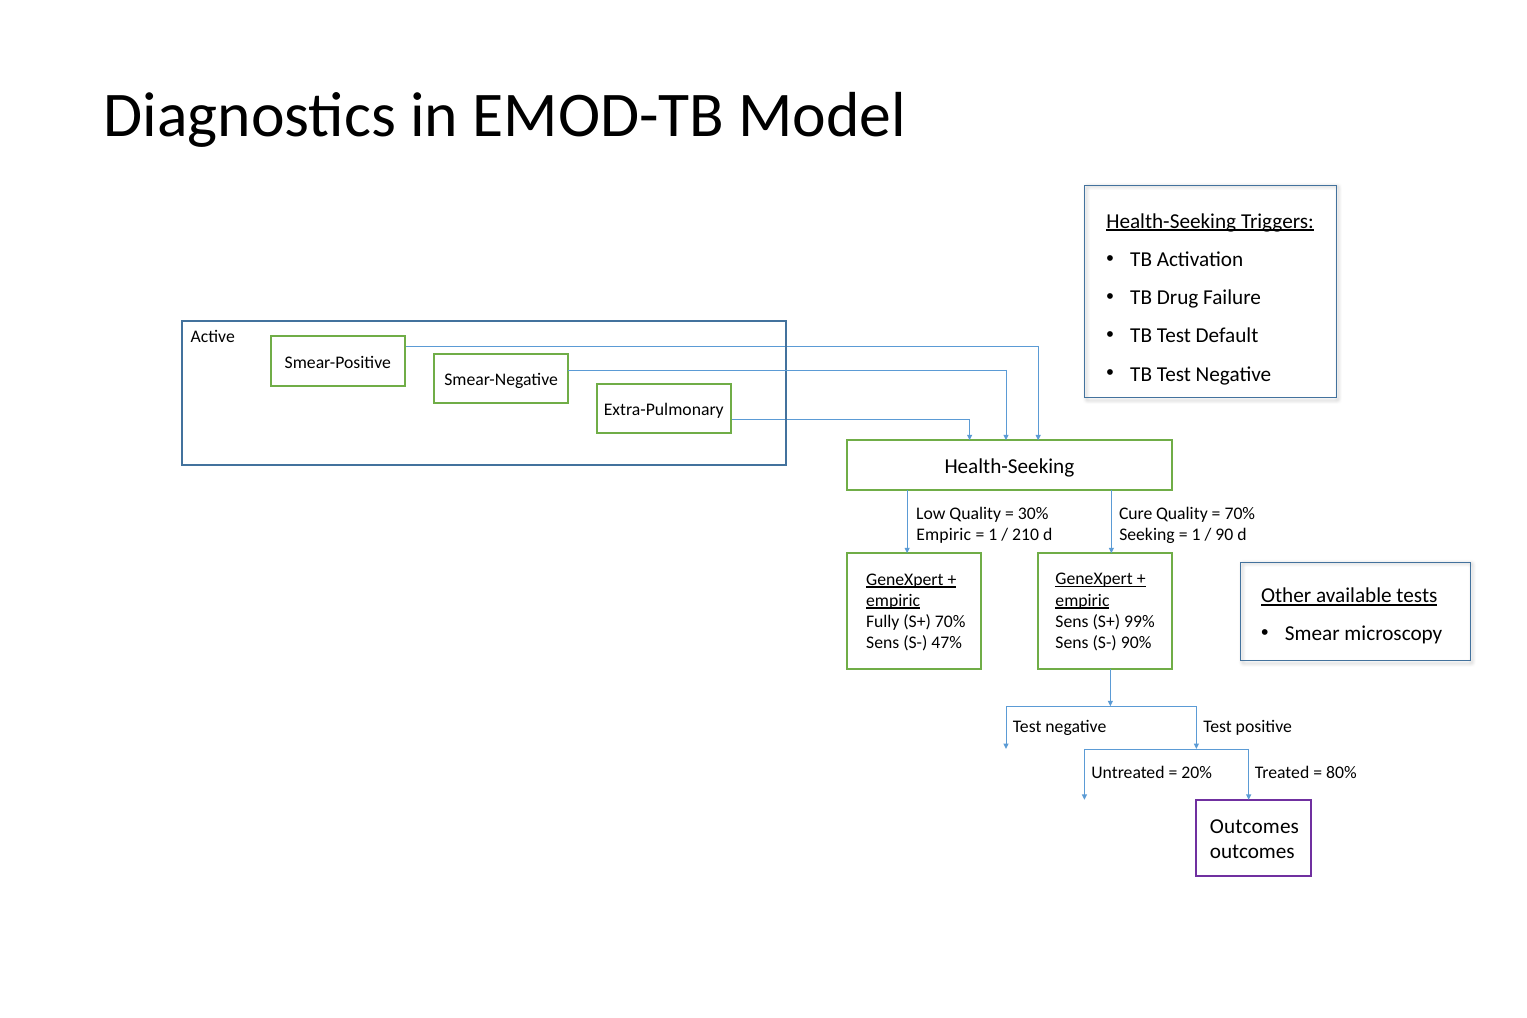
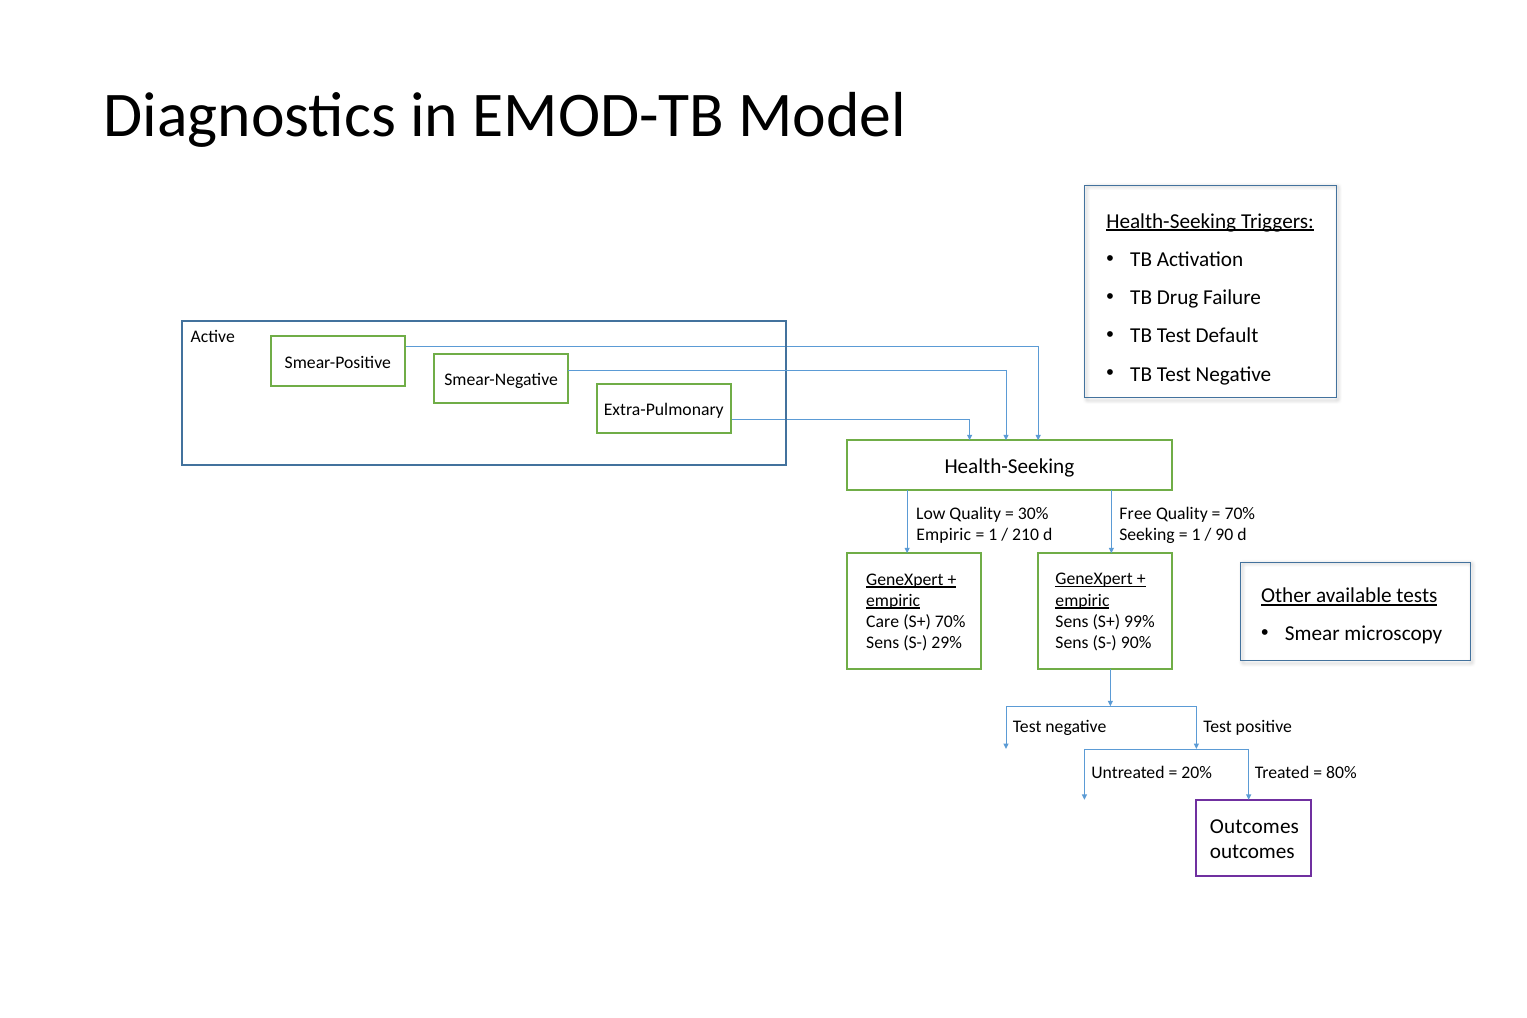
Cure: Cure -> Free (1136, 514)
Fully: Fully -> Care (883, 622)
47%: 47% -> 29% (947, 643)
